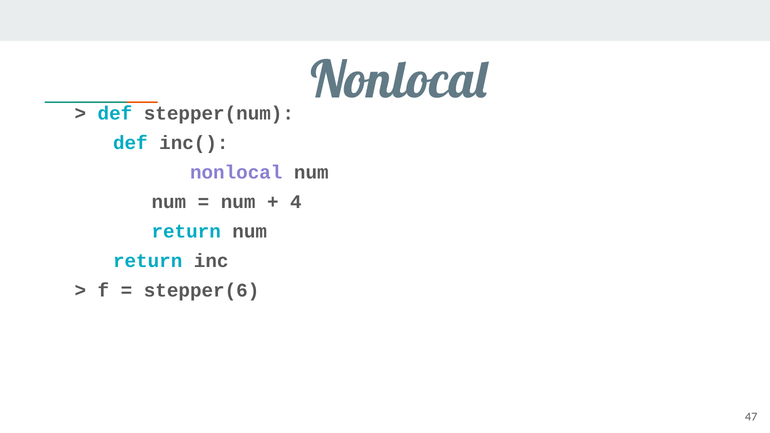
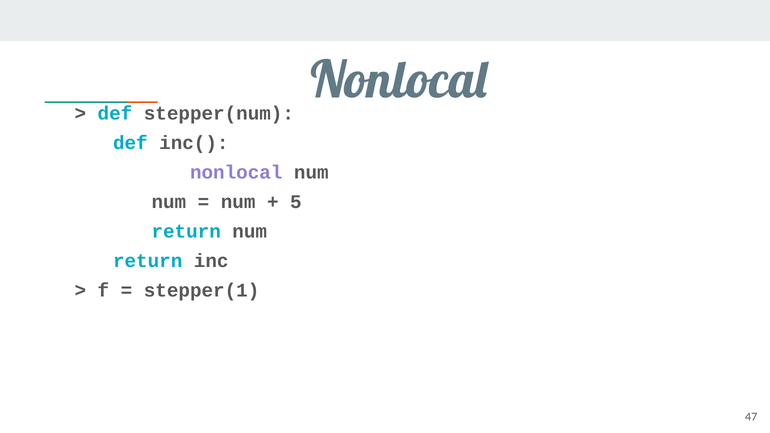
4: 4 -> 5 (296, 202)
stepper(6: stepper(6 -> stepper(1 (202, 290)
